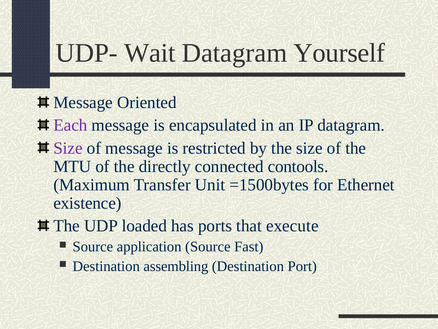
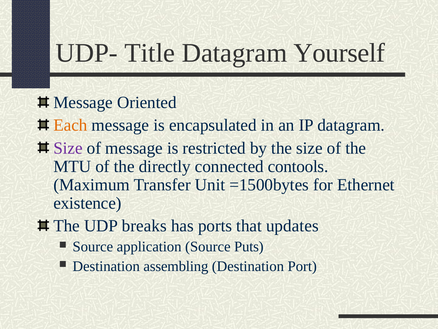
Wait: Wait -> Title (150, 53)
Each colour: purple -> orange (70, 125)
loaded: loaded -> breaks (144, 226)
execute: execute -> updates (292, 226)
Fast: Fast -> Puts (249, 246)
